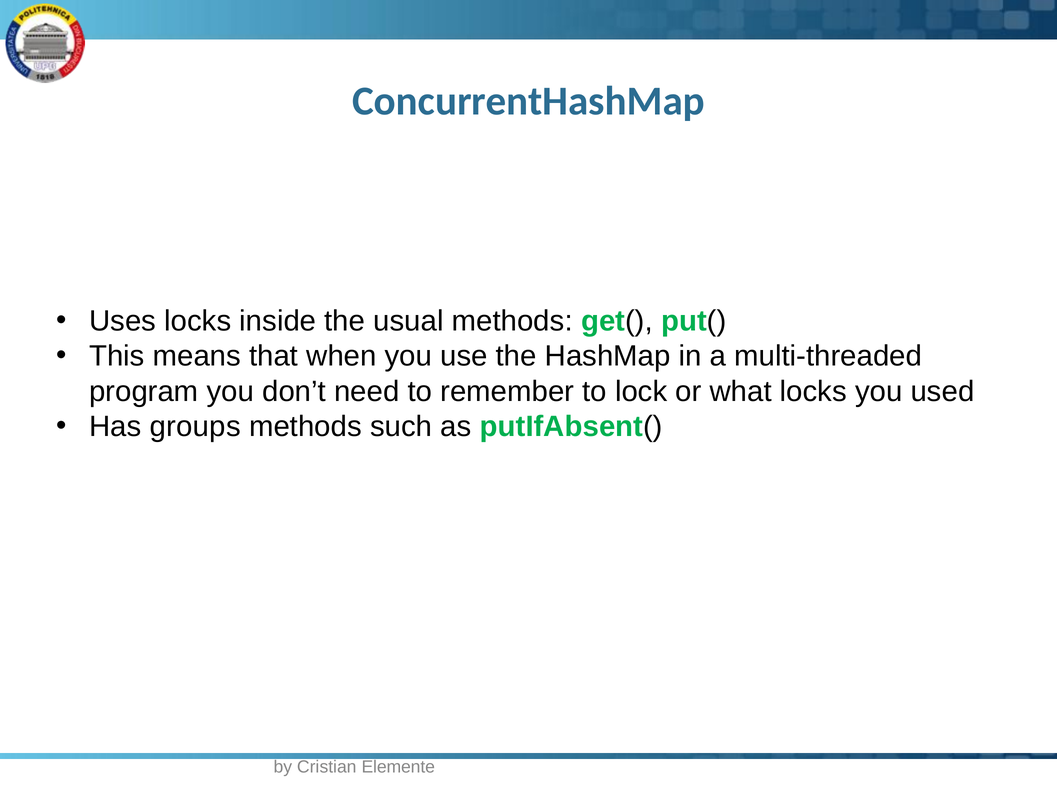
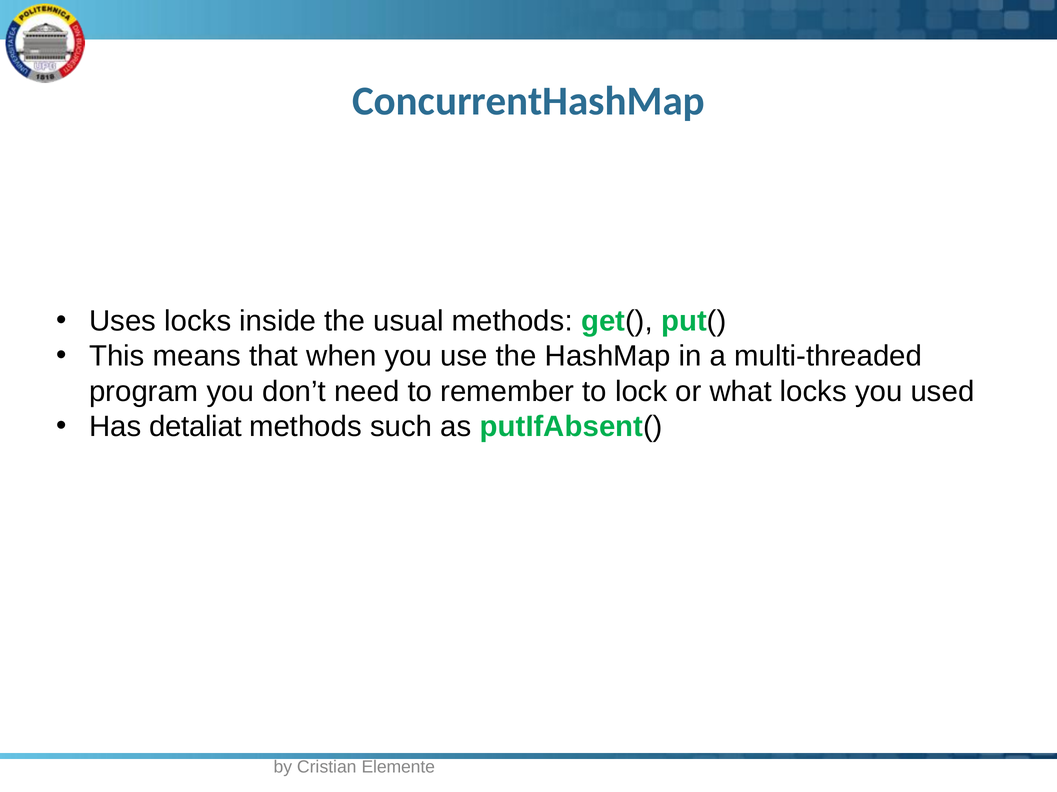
groups: groups -> detaliat (195, 427)
